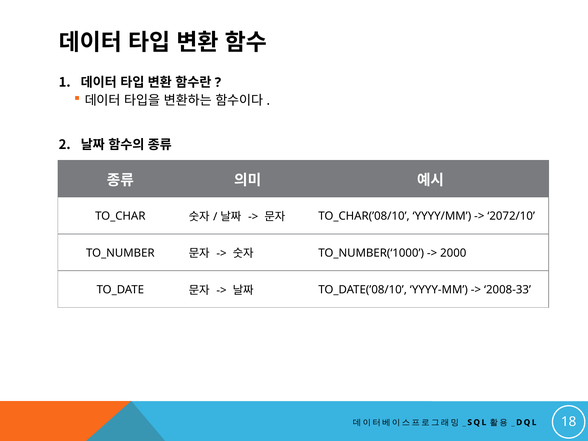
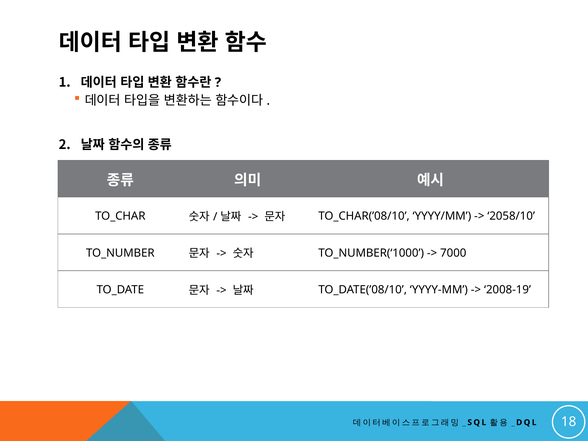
2072/10: 2072/10 -> 2058/10 (511, 216)
2000: 2000 -> 7000 (453, 253)
2008-33: 2008-33 -> 2008-19 (507, 290)
